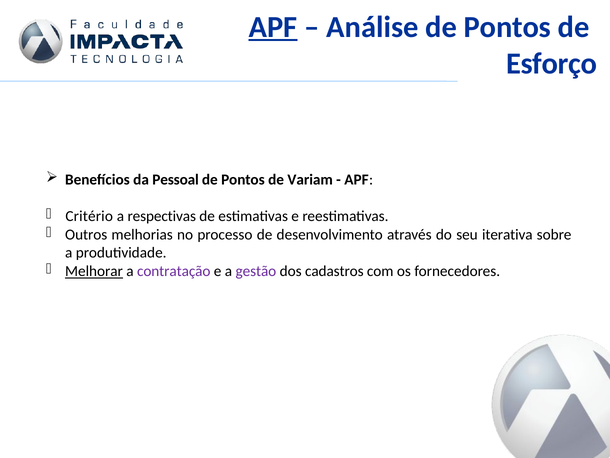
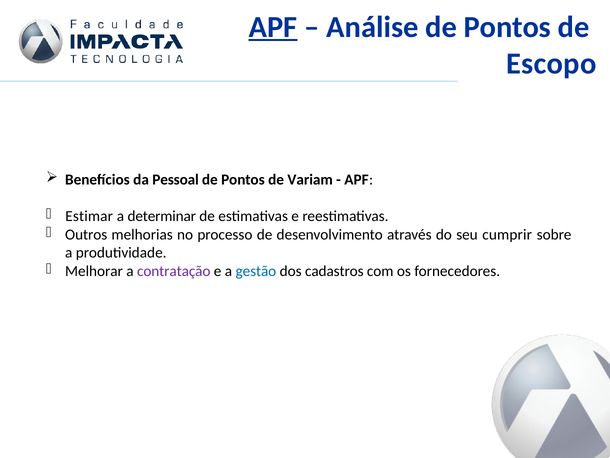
Esforço: Esforço -> Escopo (551, 64)
Critério: Critério -> Estimar (89, 216)
respectivas: respectivas -> determinar (162, 216)
iterativa: iterativa -> cumprir (507, 234)
Melhorar underline: present -> none (94, 271)
gestão colour: purple -> blue (256, 271)
